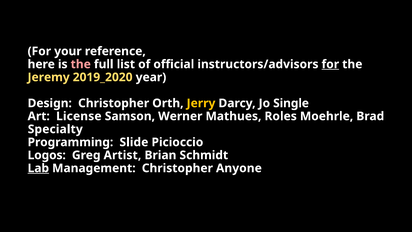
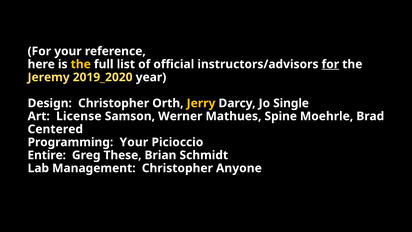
the colour: pink -> yellow (81, 64)
Roles: Roles -> Spine (281, 116)
Specialty: Specialty -> Centered (55, 129)
Programming Slide: Slide -> Your (134, 142)
Logos: Logos -> Entire (47, 155)
Artist: Artist -> These (123, 155)
Lab underline: present -> none (38, 168)
